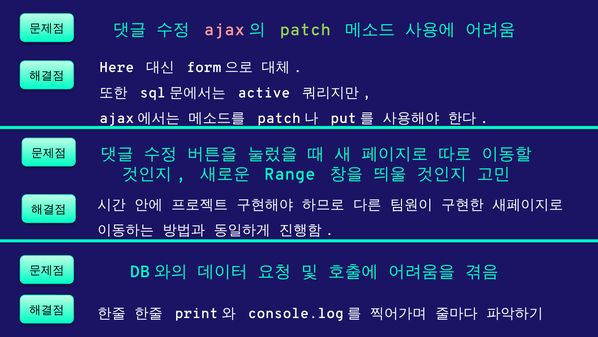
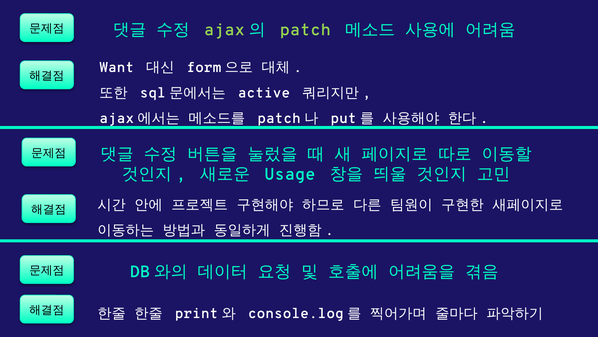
ajax colour: pink -> light green (224, 30)
Here: Here -> Want (117, 67)
Range: Range -> Usage (290, 174)
